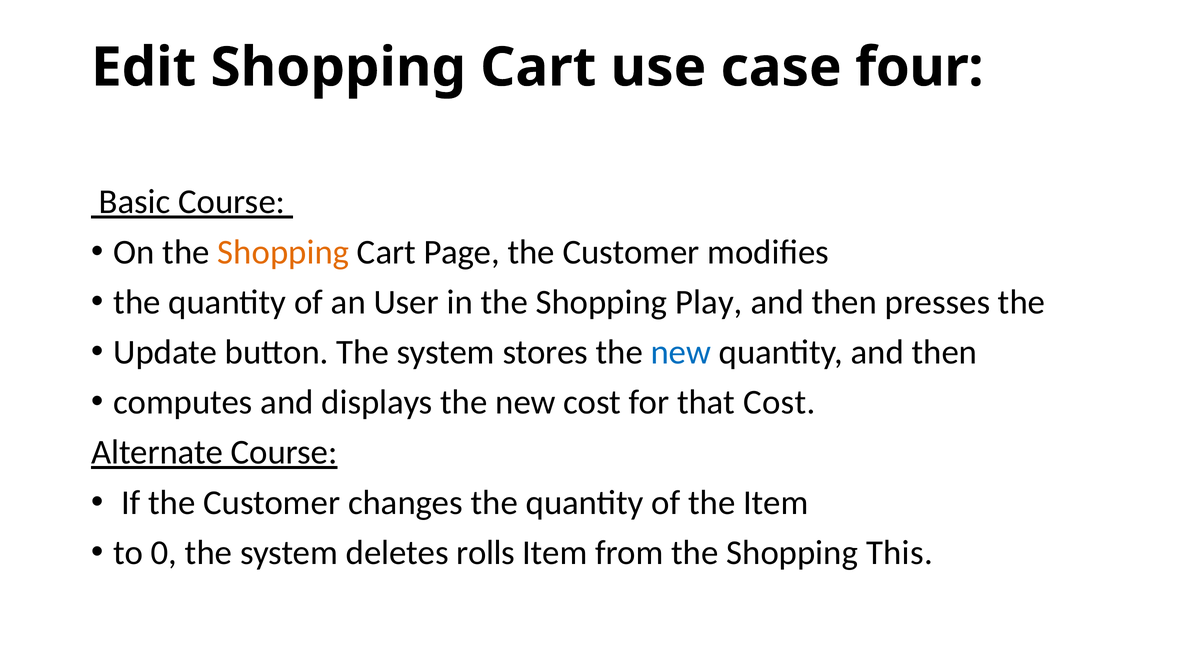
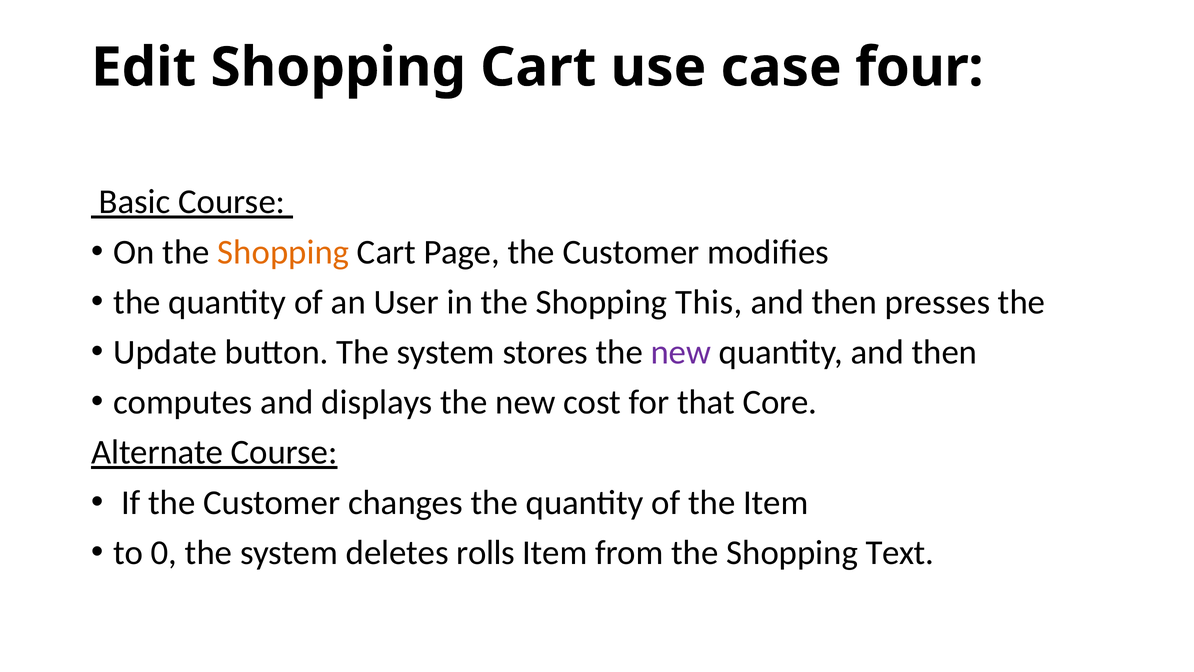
Play: Play -> This (709, 302)
new colour: blue -> purple (681, 352)
that Cost: Cost -> Core (780, 402)
This: This -> Text (900, 552)
